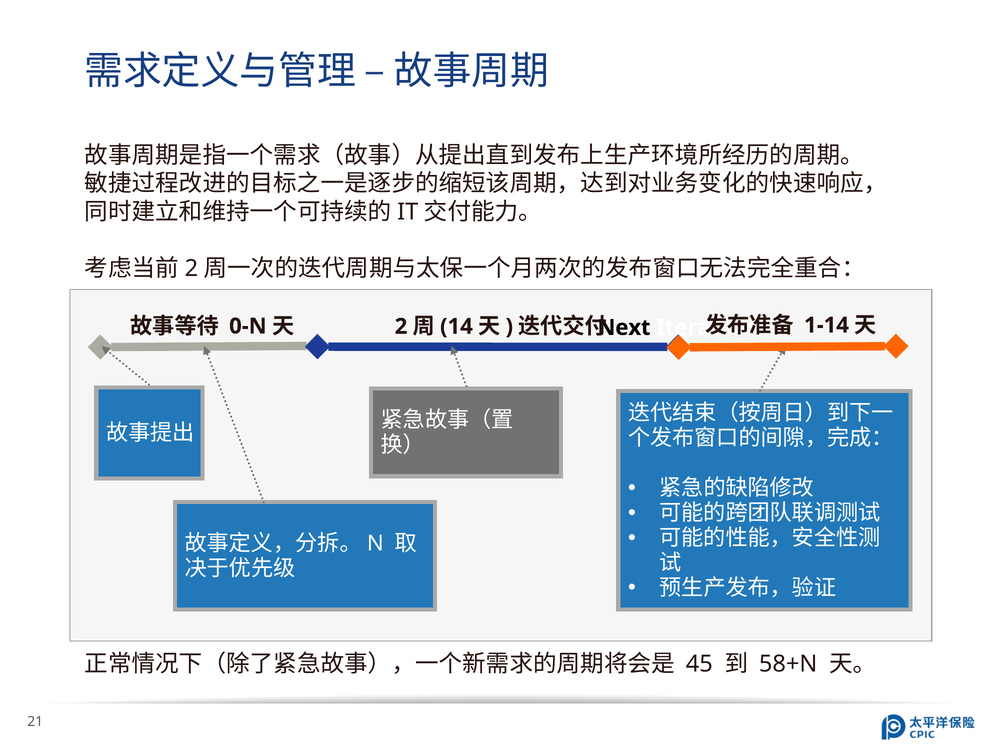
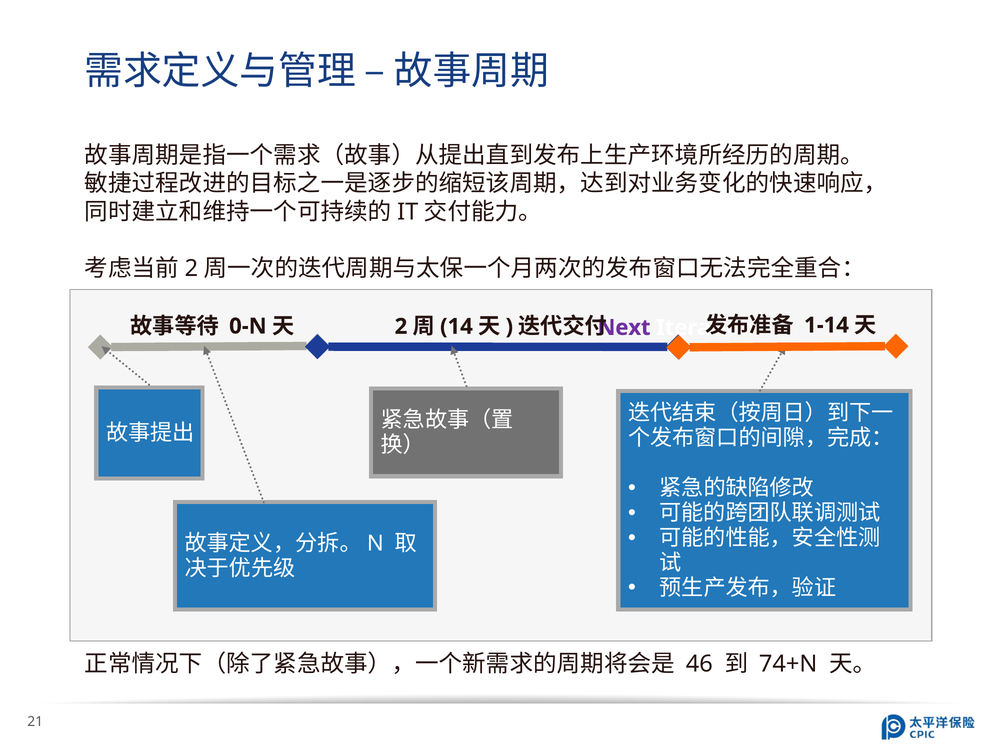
Next colour: black -> purple (624, 328)
45: 45 -> 46 (699, 665)
58+N: 58+N -> 74+N (788, 665)
